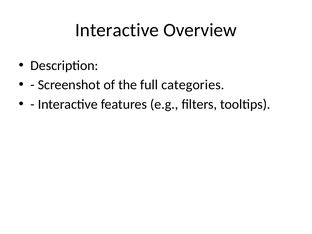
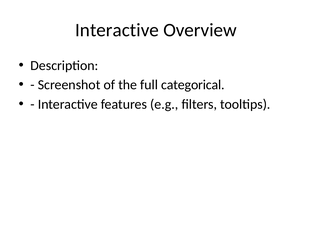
categories: categories -> categorical (193, 85)
